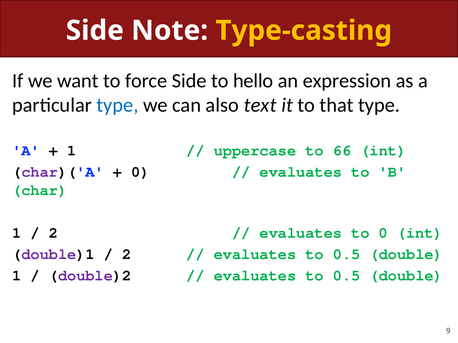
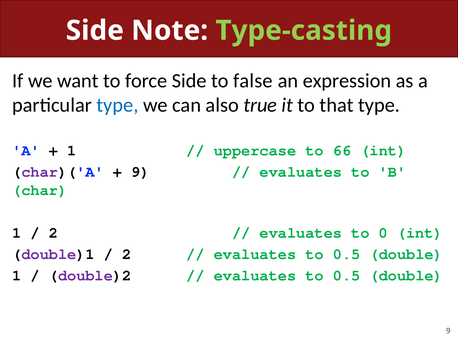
Type-casting colour: yellow -> light green (304, 31)
hello: hello -> false (253, 81)
text: text -> true (260, 105)
0: 0 -> 9 (140, 172)
